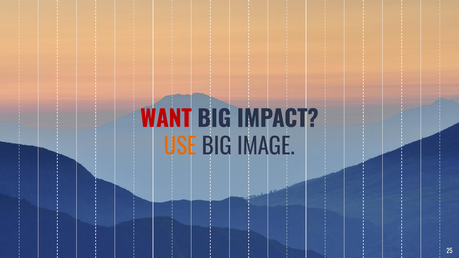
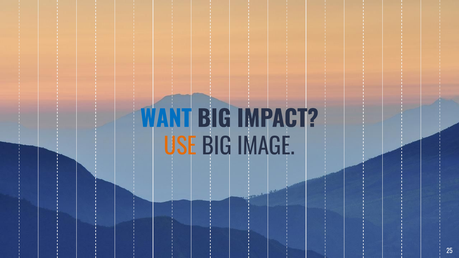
WANT colour: red -> blue (166, 119)
